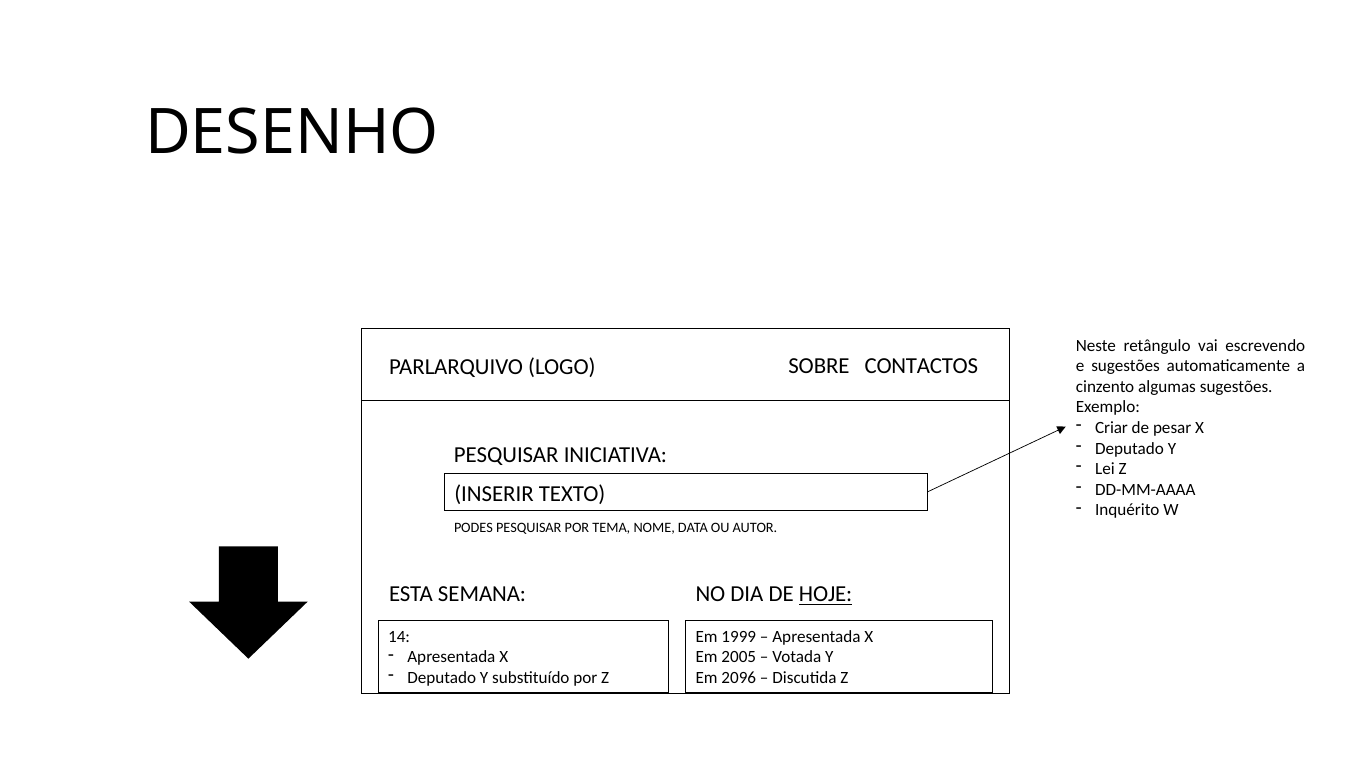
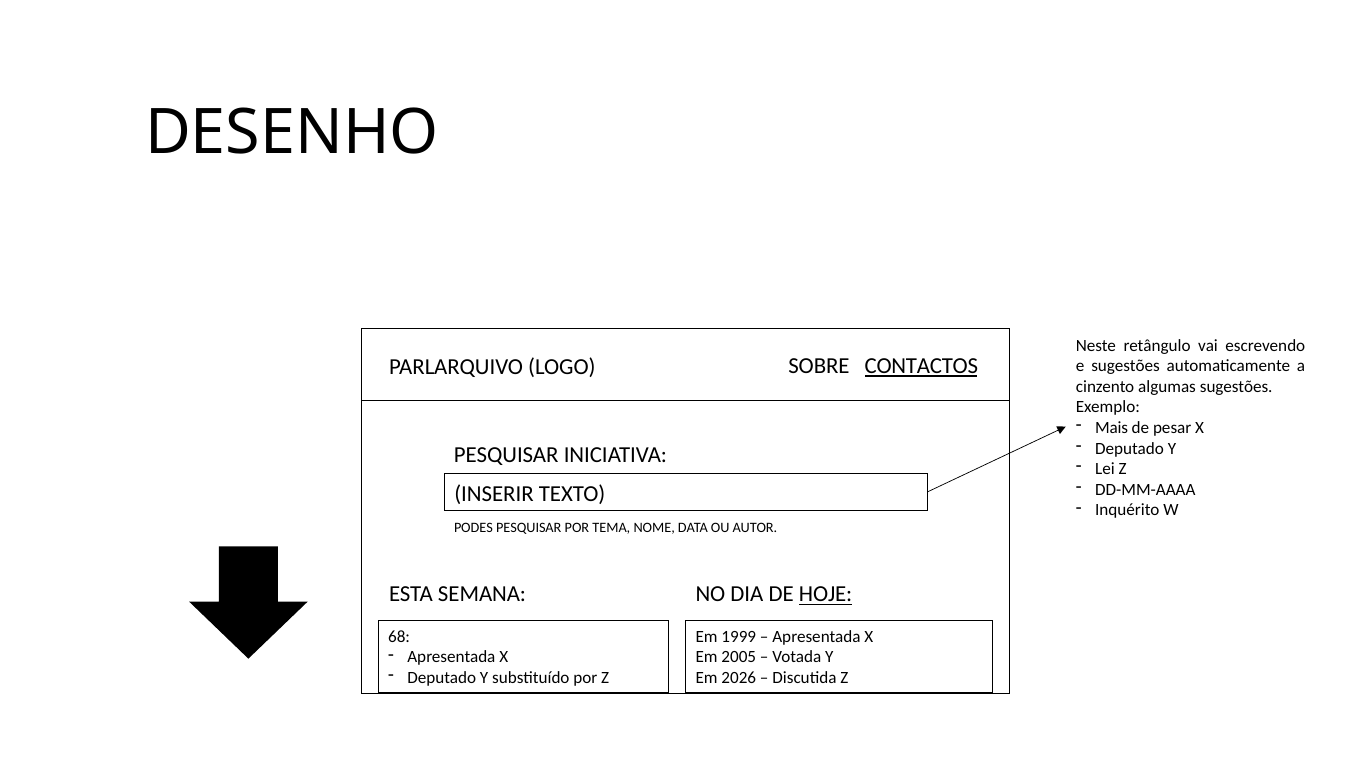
CONTACTOS underline: none -> present (921, 366)
Criar: Criar -> Mais (1112, 428)
14: 14 -> 68 (399, 636)
2096: 2096 -> 2026 (739, 678)
